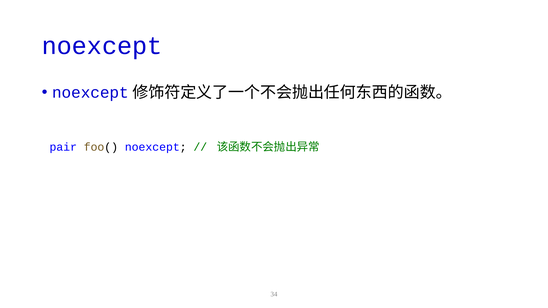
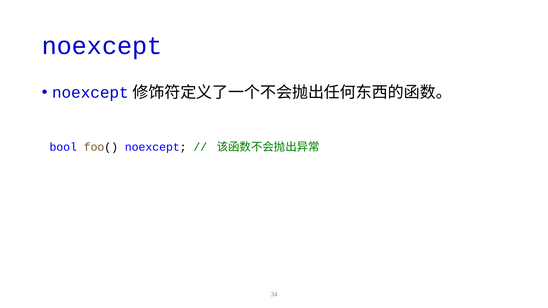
pair: pair -> bool (63, 147)
